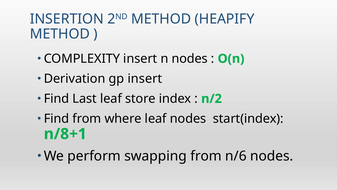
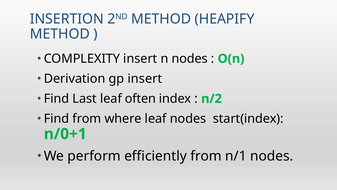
store: store -> often (140, 99)
n/8+1: n/8+1 -> n/0+1 (65, 134)
swapping: swapping -> efficiently (156, 156)
n/6: n/6 -> n/1 (236, 156)
